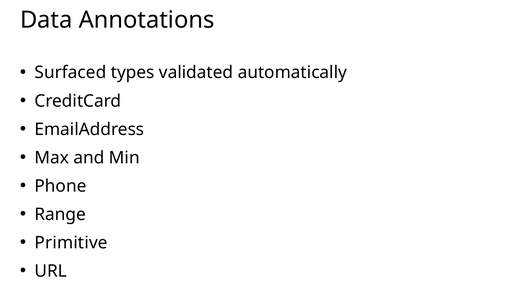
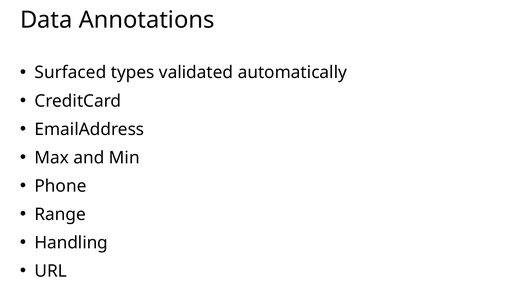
Primitive: Primitive -> Handling (71, 242)
